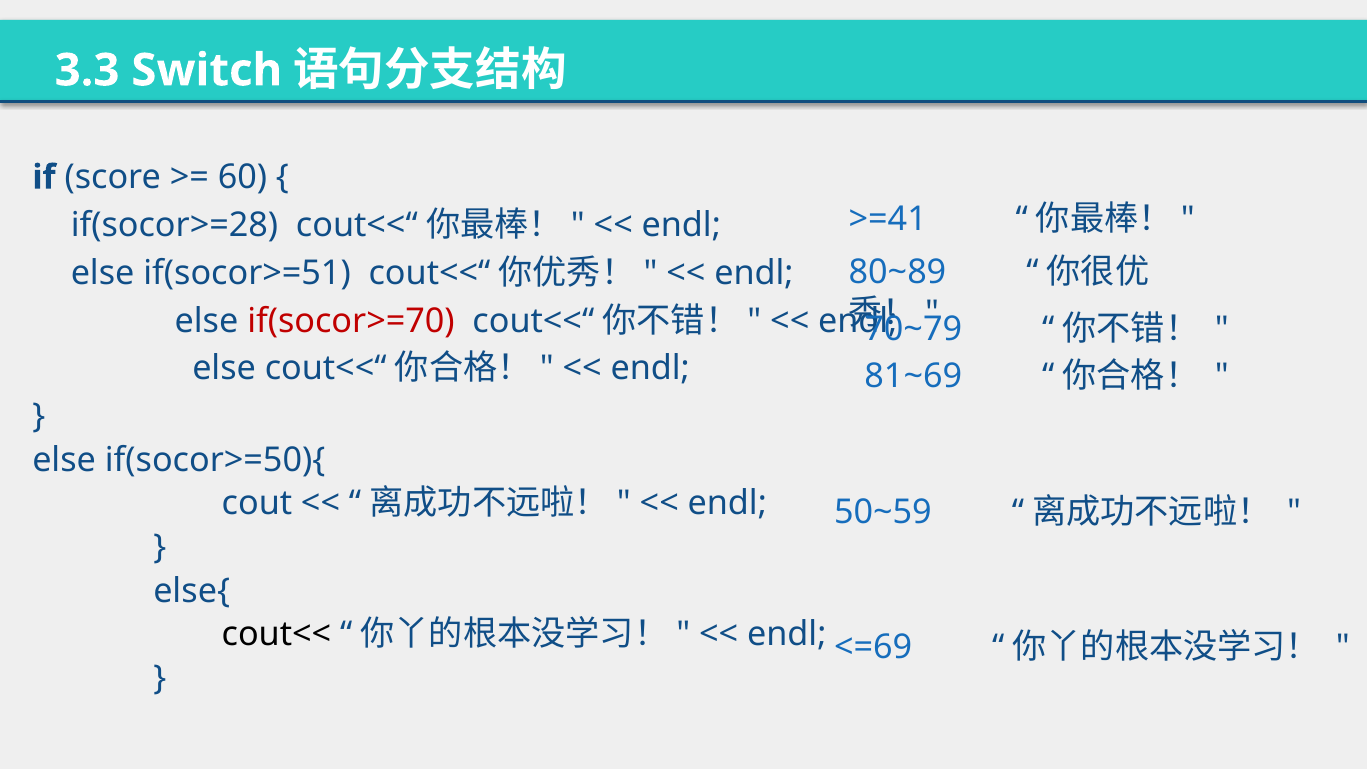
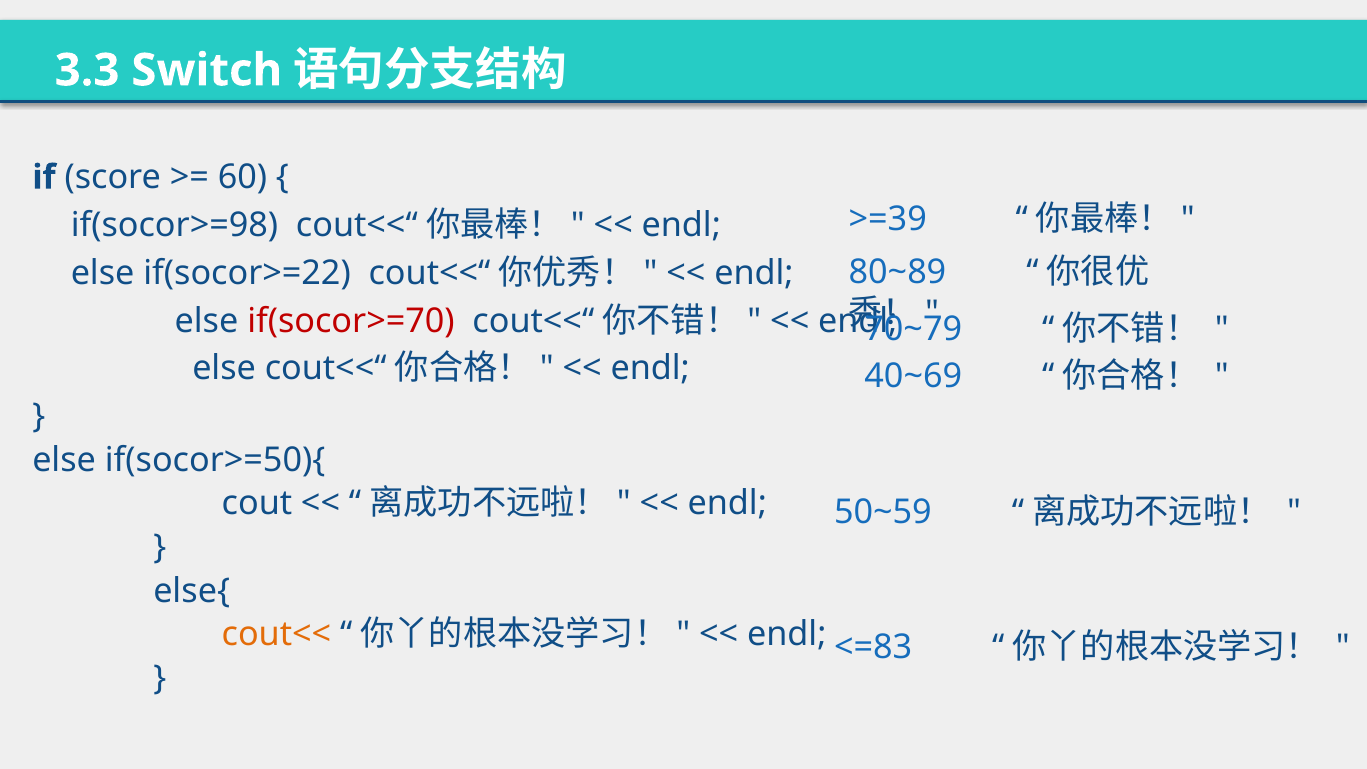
>=41: >=41 -> >=39 (888, 219)
if(socor>=28: if(socor>=28 -> if(socor>=98 (174, 225)
if(socor>=51: if(socor>=51 -> if(socor>=22 (247, 273)
81~69: 81~69 -> 40~69 (913, 376)
cout<< colour: black -> orange (276, 635)
<=69: <=69 -> <=83 (873, 647)
